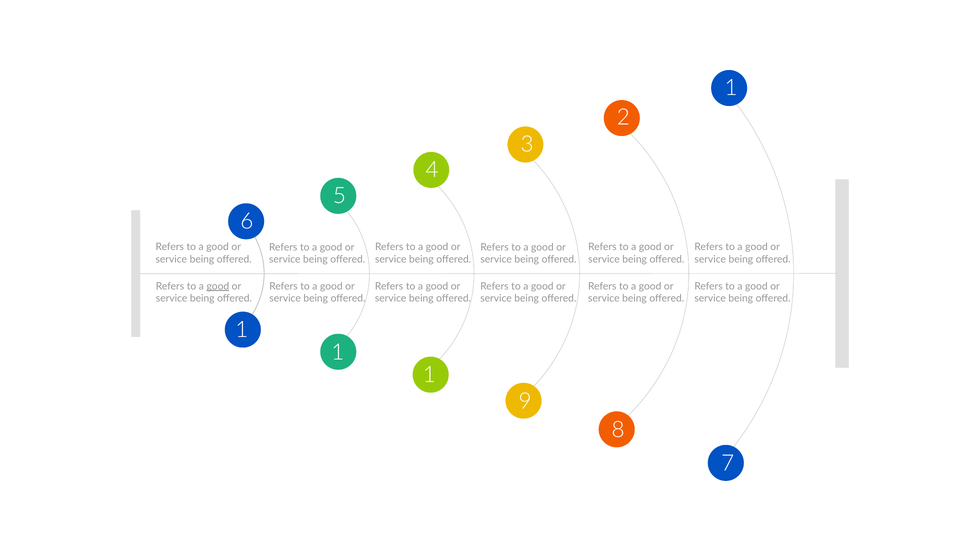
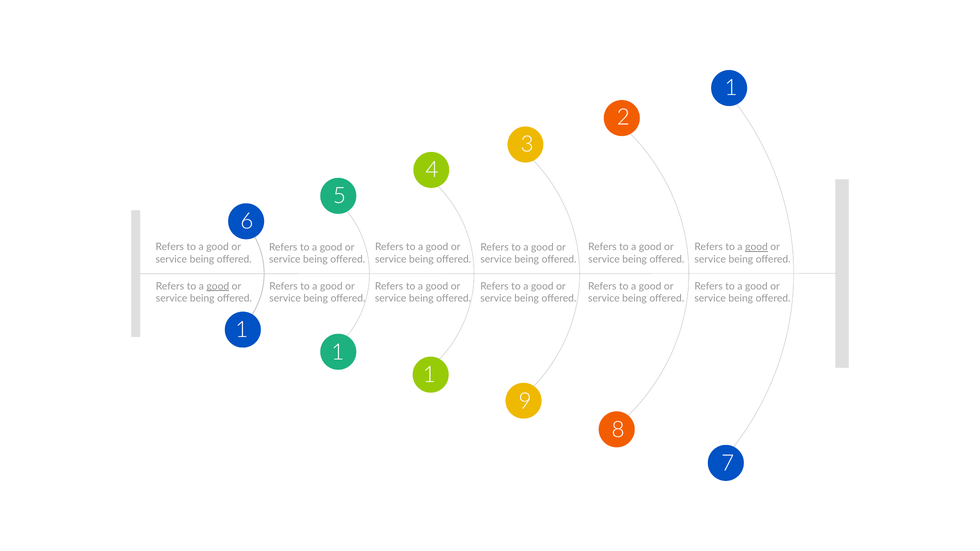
good underline: none -> present (756, 247)
